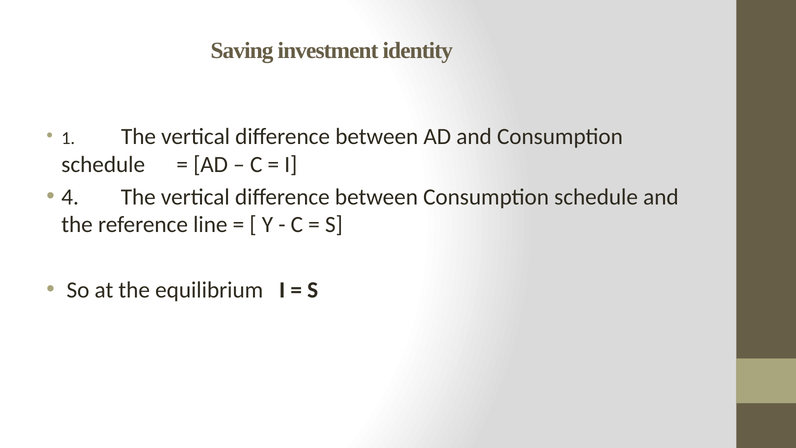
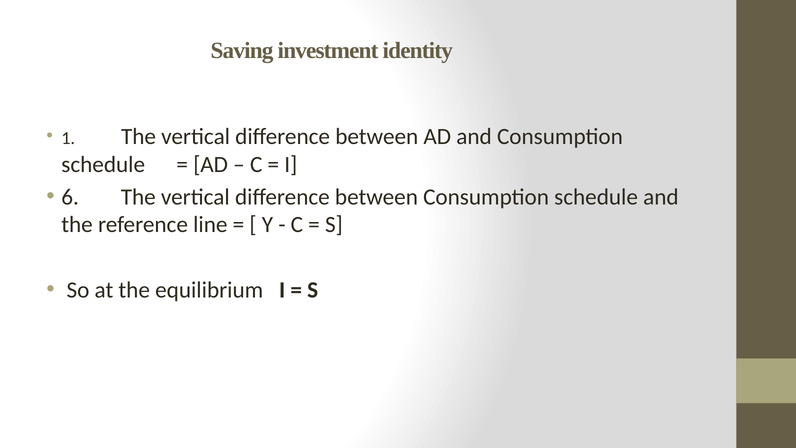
4: 4 -> 6 (70, 197)
